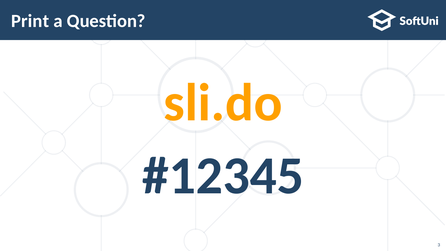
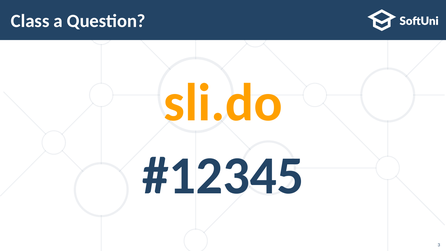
Print: Print -> Class (30, 21)
